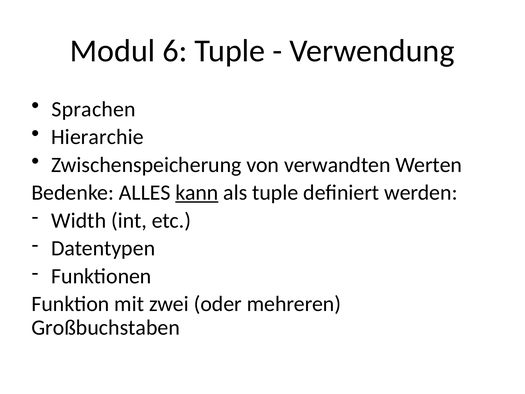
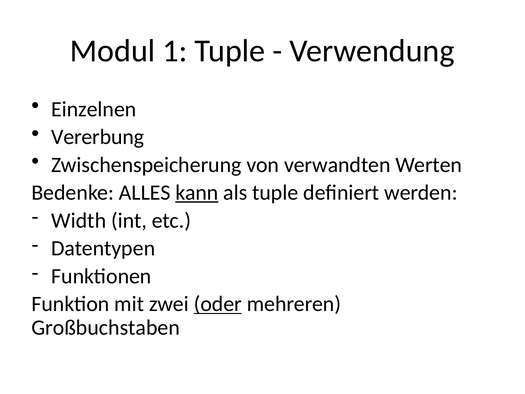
6: 6 -> 1 (175, 51)
Sprachen: Sprachen -> Einzelnen (94, 109)
Hierarchie: Hierarchie -> Vererbung (98, 137)
oder underline: none -> present (218, 304)
